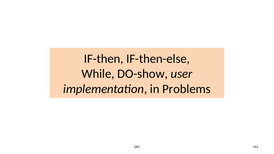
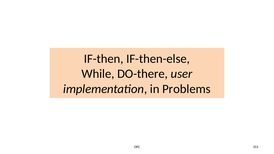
DO-show: DO-show -> DO-there (143, 74)
